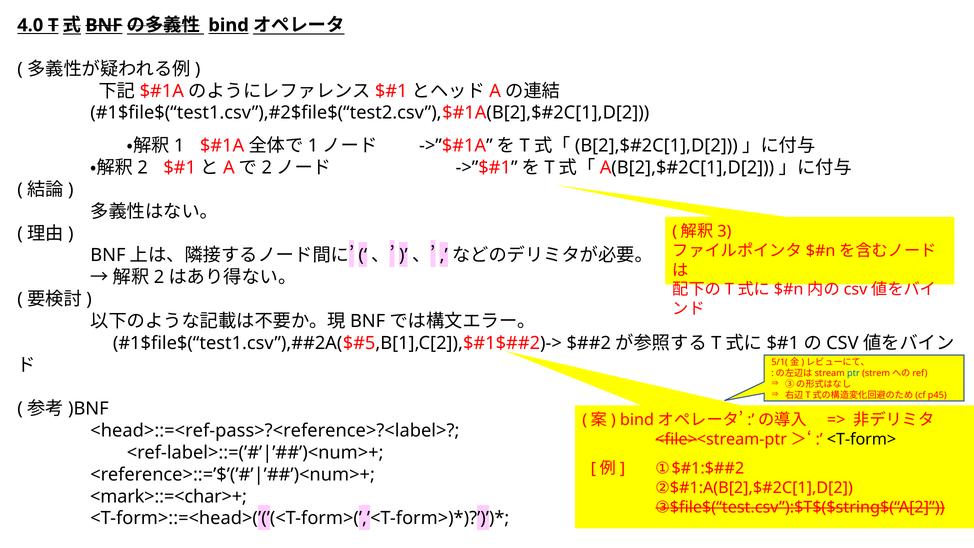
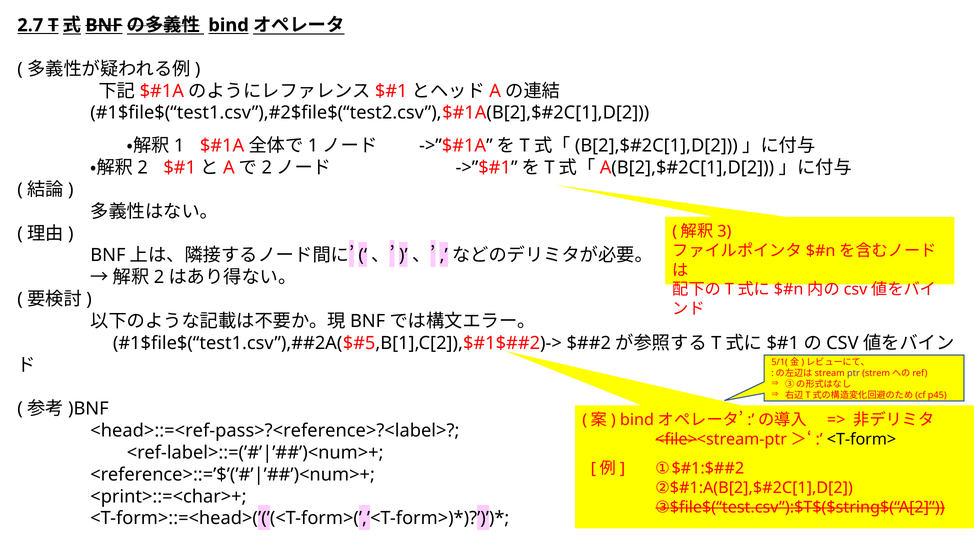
4.0: 4.0 -> 2.7 (30, 25)
ptr colour: blue -> purple (853, 373)
<mark>::=<char>+: <mark>::=<char>+ -> <print>::=<char>+ (168, 496)
